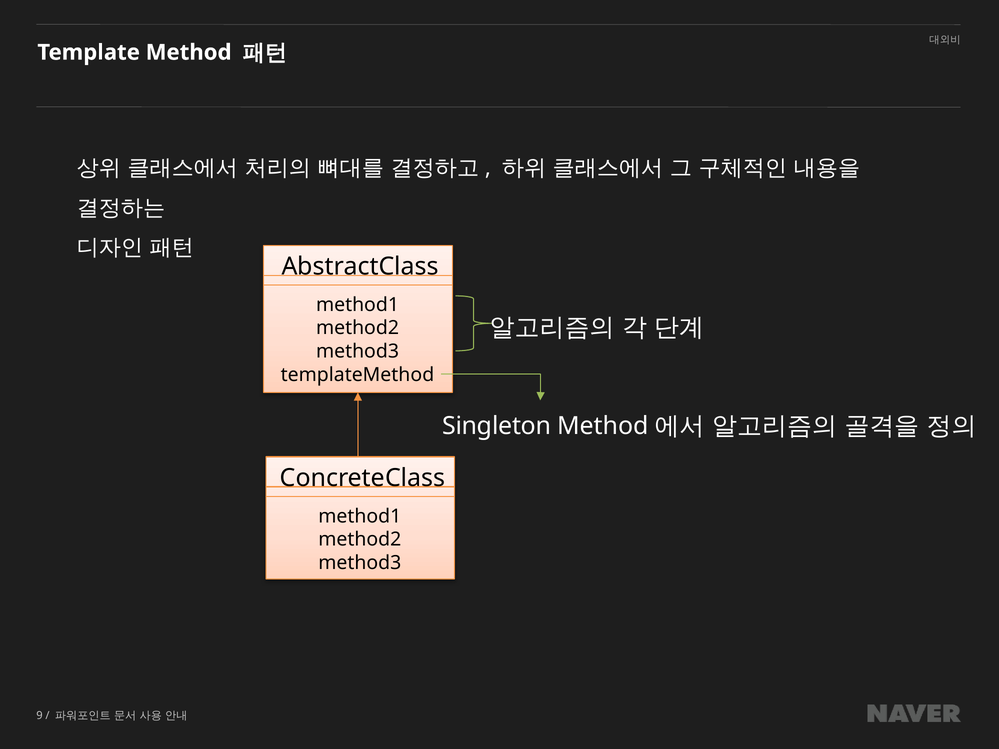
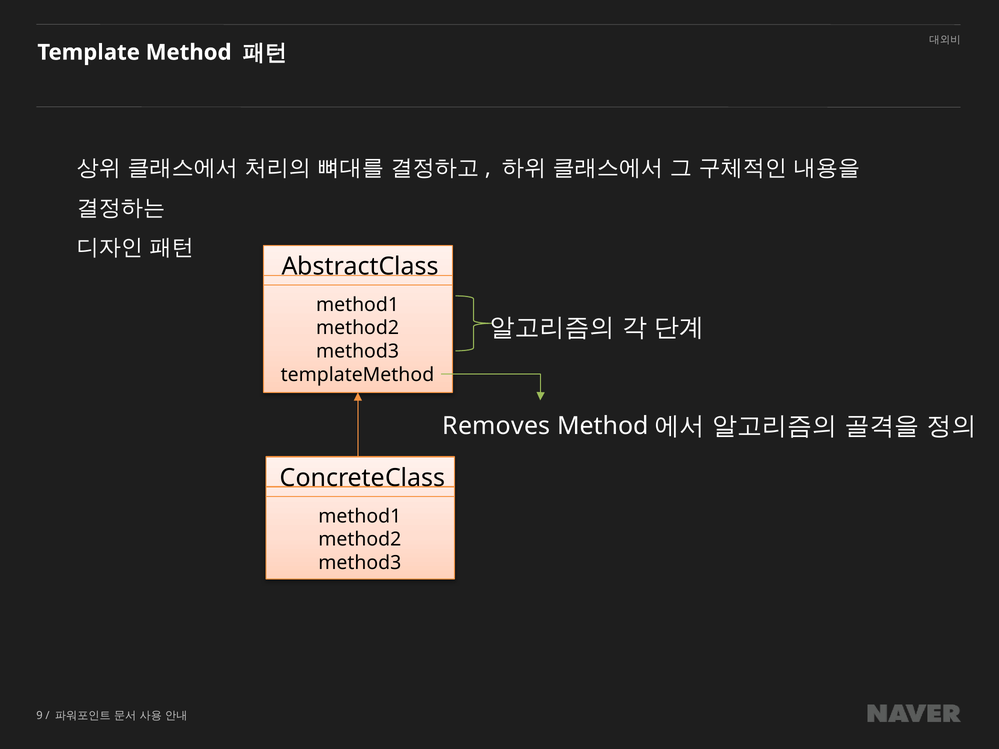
Singleton: Singleton -> Removes (496, 426)
